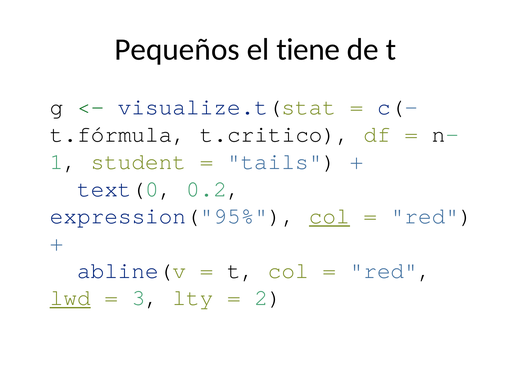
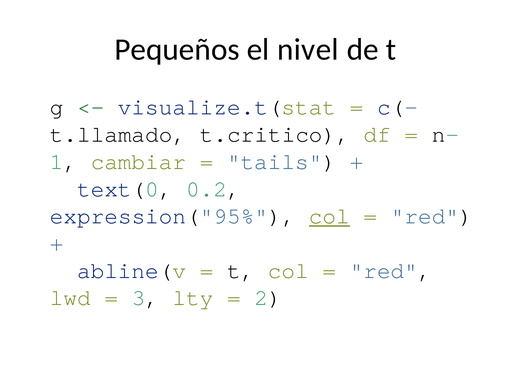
tiene: tiene -> nivel (308, 49)
t.fórmula: t.fórmula -> t.llamado (118, 134)
student: student -> cambiar (138, 162)
lwd underline: present -> none (70, 298)
